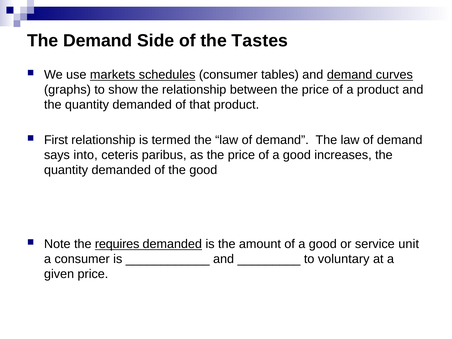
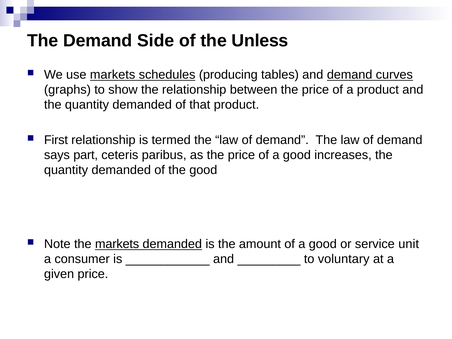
Tastes: Tastes -> Unless (260, 41)
schedules consumer: consumer -> producing (228, 75)
into: into -> part (86, 155)
the requires: requires -> markets (117, 244)
